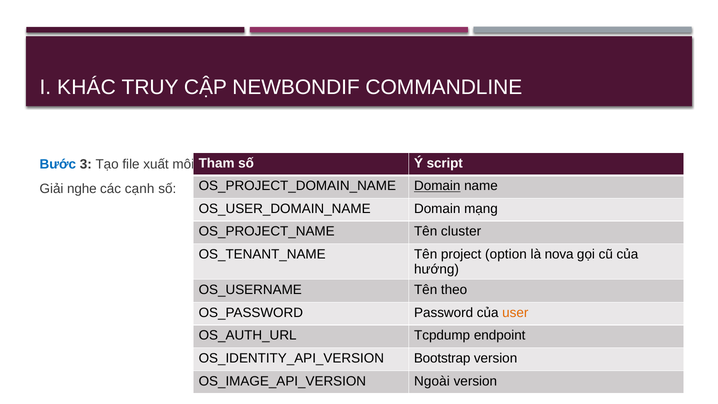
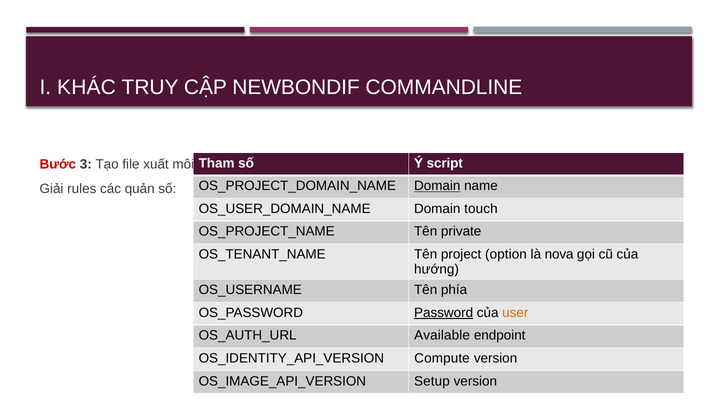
Bước colour: blue -> red (58, 164)
nghe: nghe -> rules (82, 189)
cạnh: cạnh -> quản (140, 189)
mạng: mạng -> touch (481, 209)
cluster: cluster -> private (461, 231)
theo: theo -> phía (454, 290)
Password underline: none -> present (444, 313)
Tcpdump: Tcpdump -> Available (442, 335)
Bootstrap: Bootstrap -> Compute (442, 358)
Ngoài: Ngoài -> Setup (432, 381)
